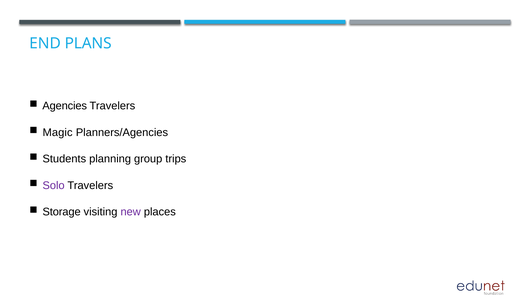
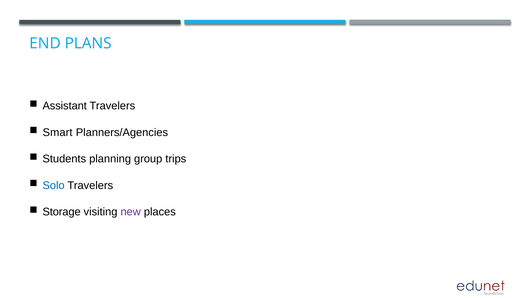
Agencies: Agencies -> Assistant (65, 106)
Magic: Magic -> Smart (58, 132)
Solo colour: purple -> blue (54, 185)
